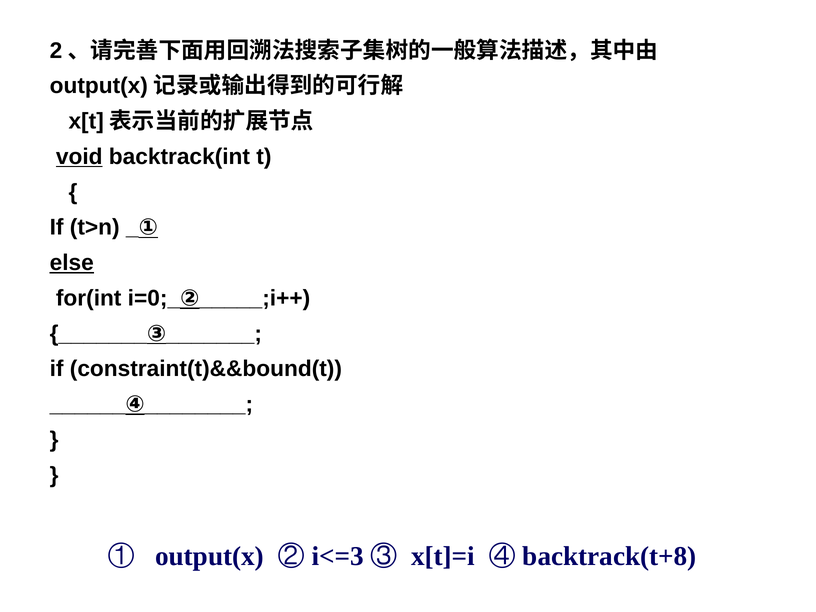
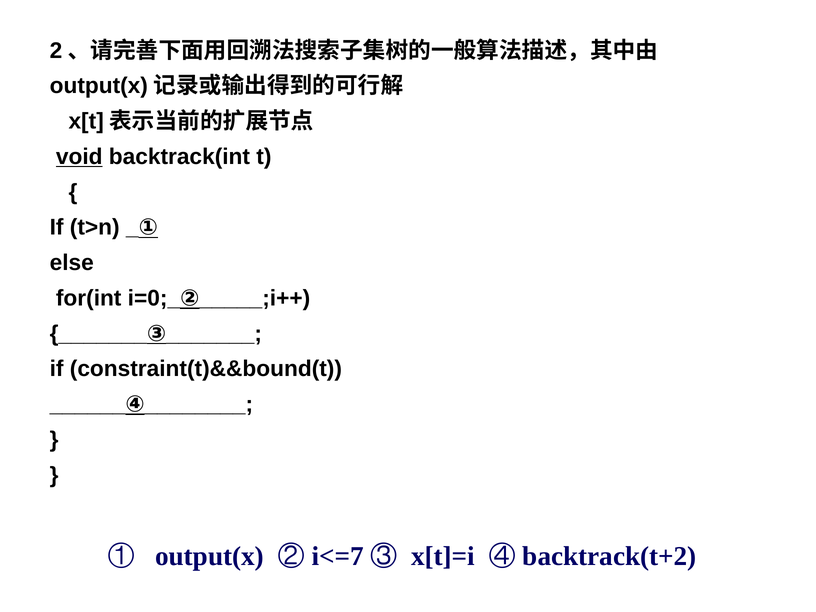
else underline: present -> none (72, 263)
i<=3: i<=3 -> i<=7 (338, 556)
backtrack(t+8: backtrack(t+8 -> backtrack(t+2 (609, 556)
